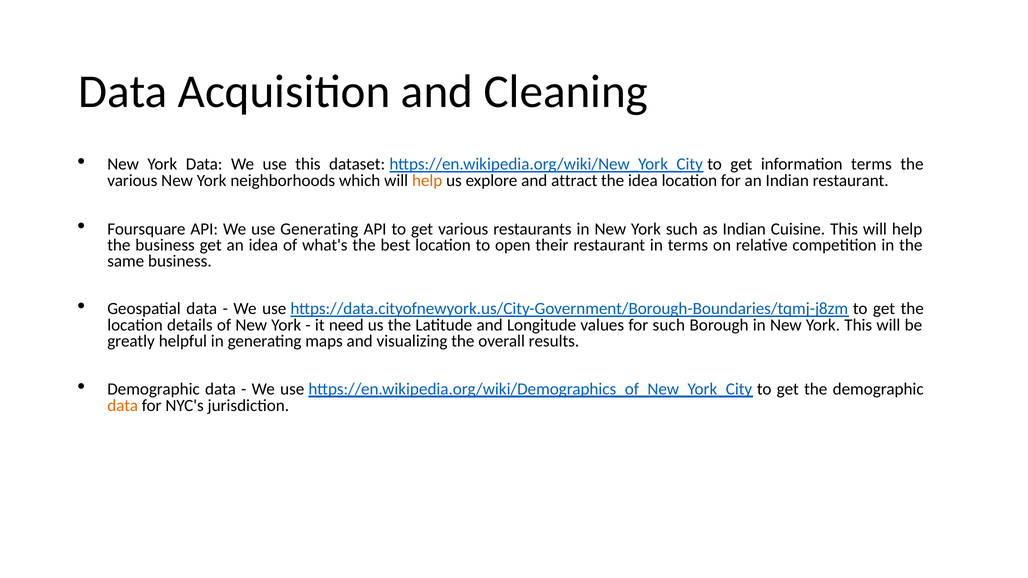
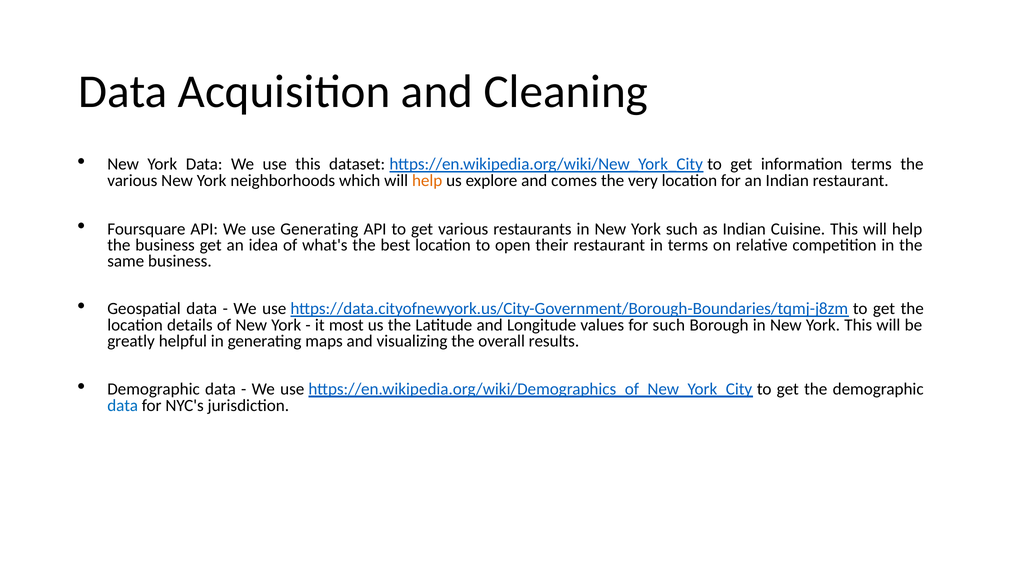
attract: attract -> comes (574, 181)
the idea: idea -> very (643, 181)
need: need -> most (346, 325)
data colour: orange -> blue (123, 406)
